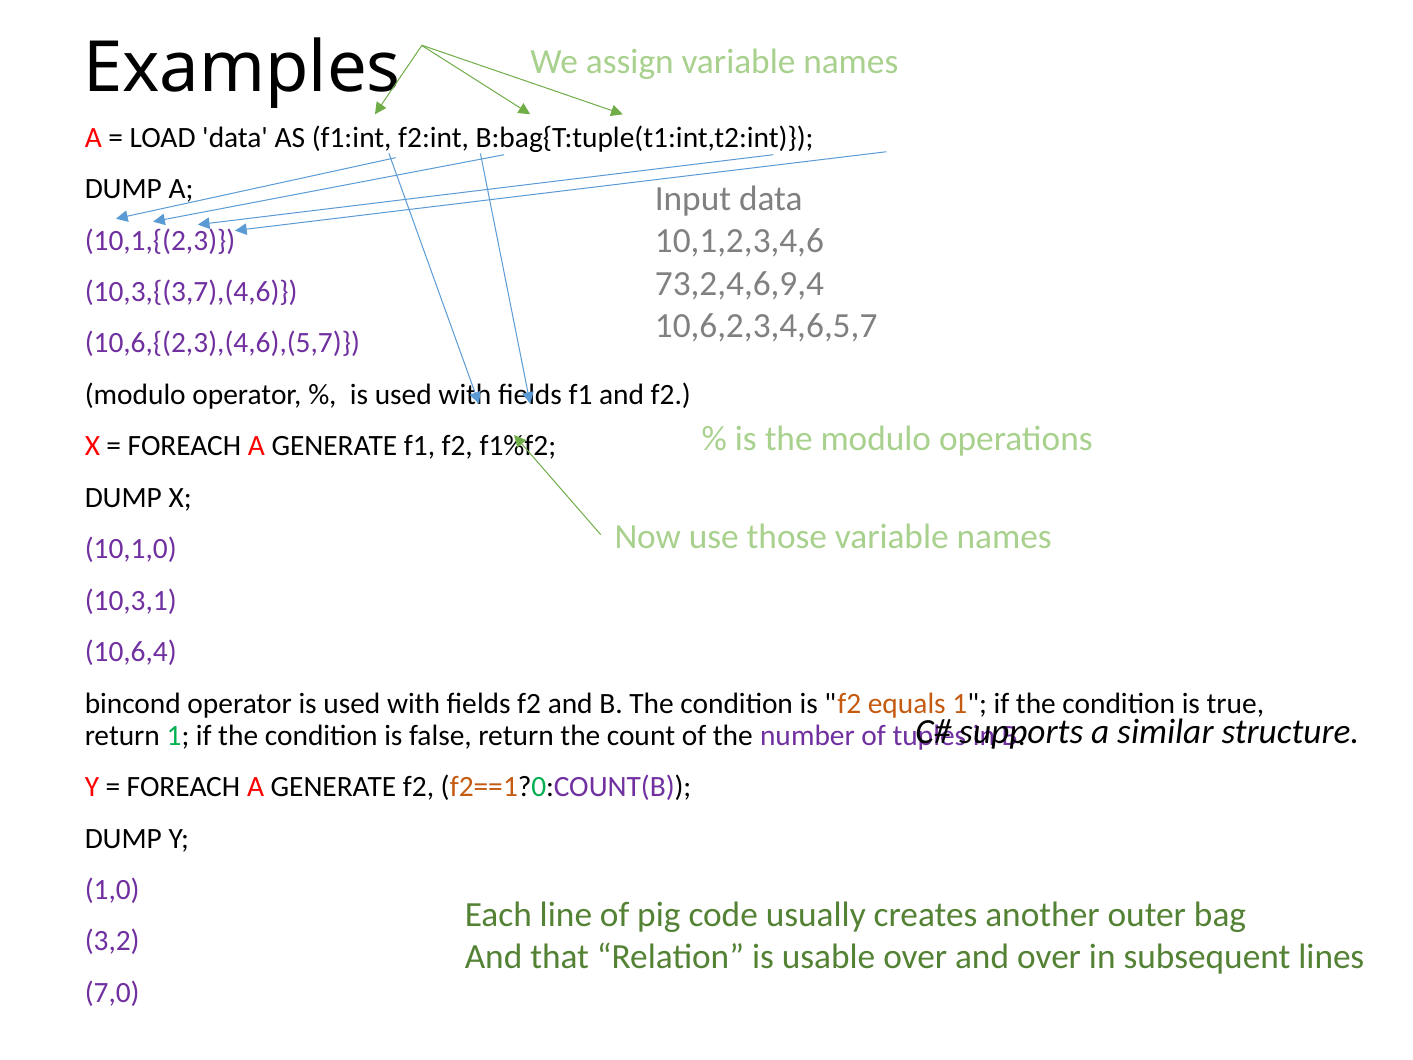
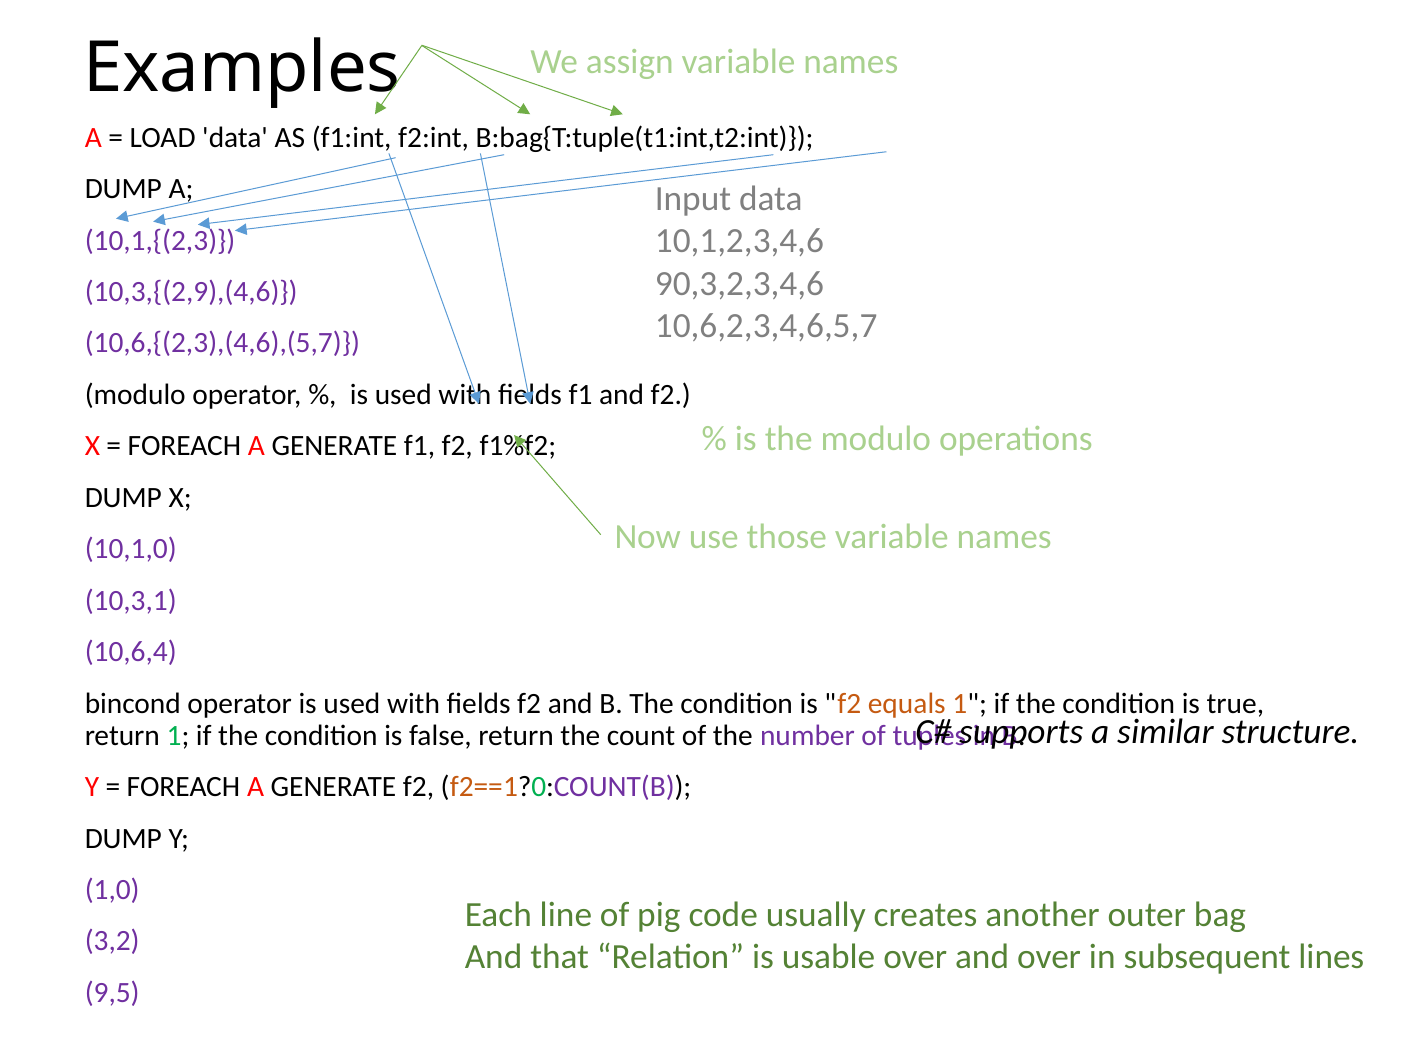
73,2,4,6,9,4: 73,2,4,6,9,4 -> 90,3,2,3,4,6 (739, 284)
10,3,{(3,7),(4,6: 10,3,{(3,7),(4,6 -> 10,3,{(2,9),(4,6 (191, 292)
7,0: 7,0 -> 9,5 (112, 992)
